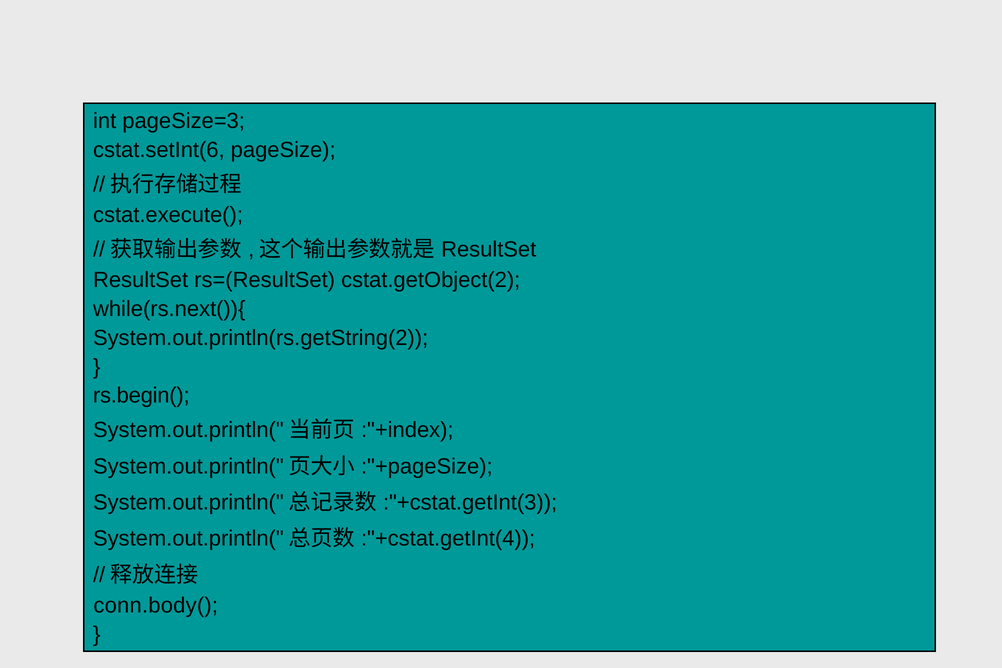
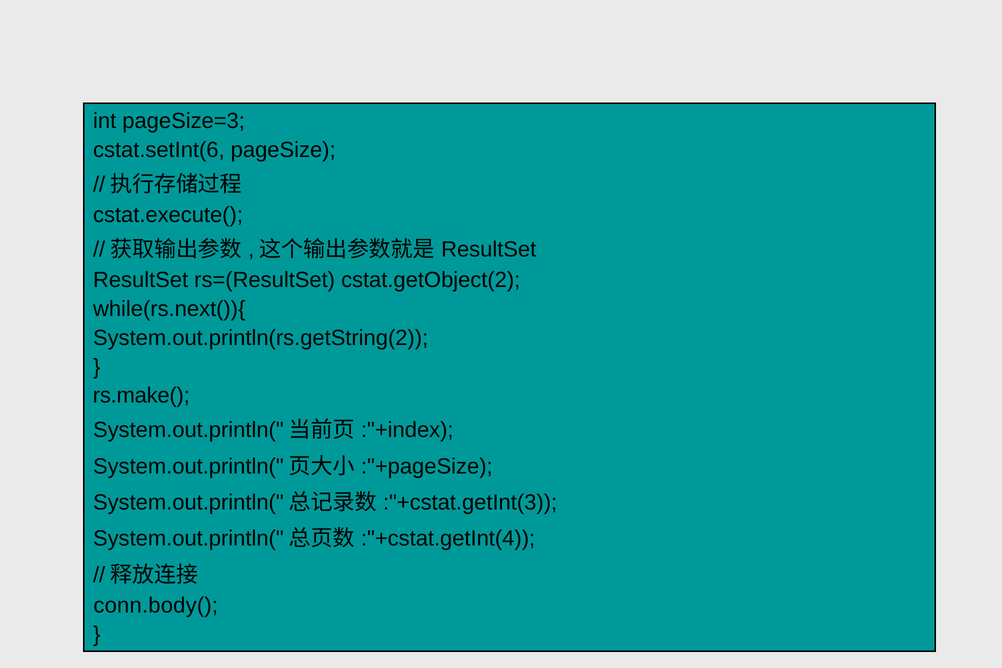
rs.begin(: rs.begin( -> rs.make( (141, 396)
